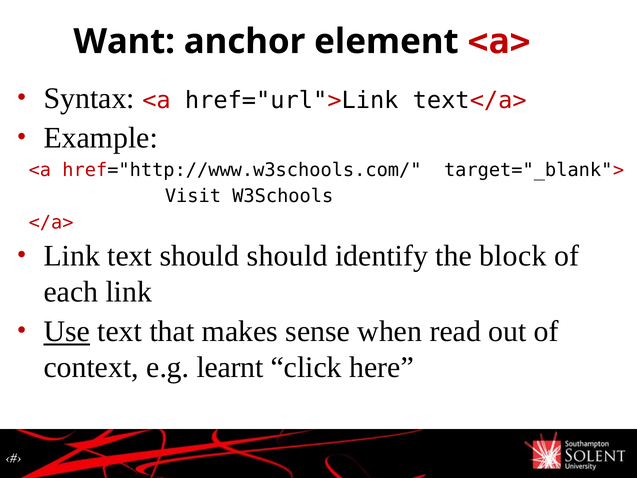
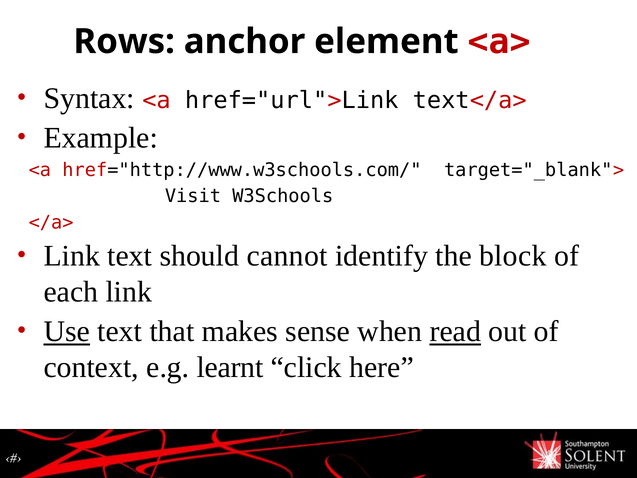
Want: Want -> Rows (124, 42)
should should: should -> cannot (287, 256)
read underline: none -> present (455, 331)
